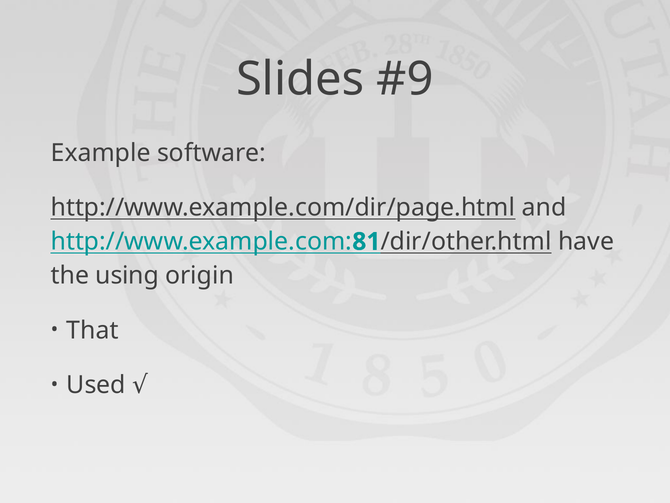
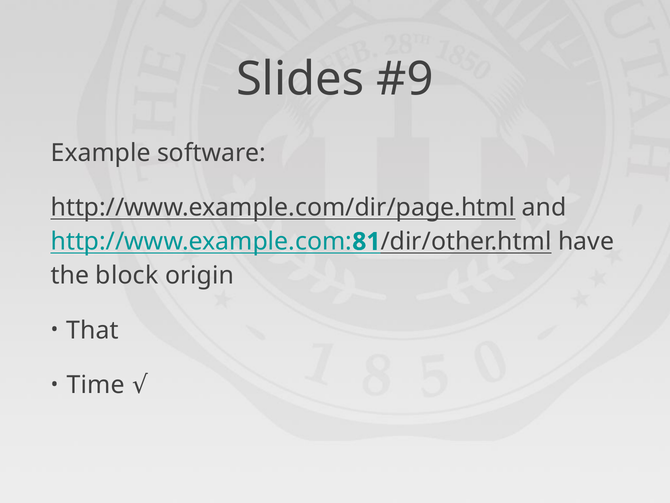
using: using -> block (127, 275)
Used: Used -> Time (96, 385)
